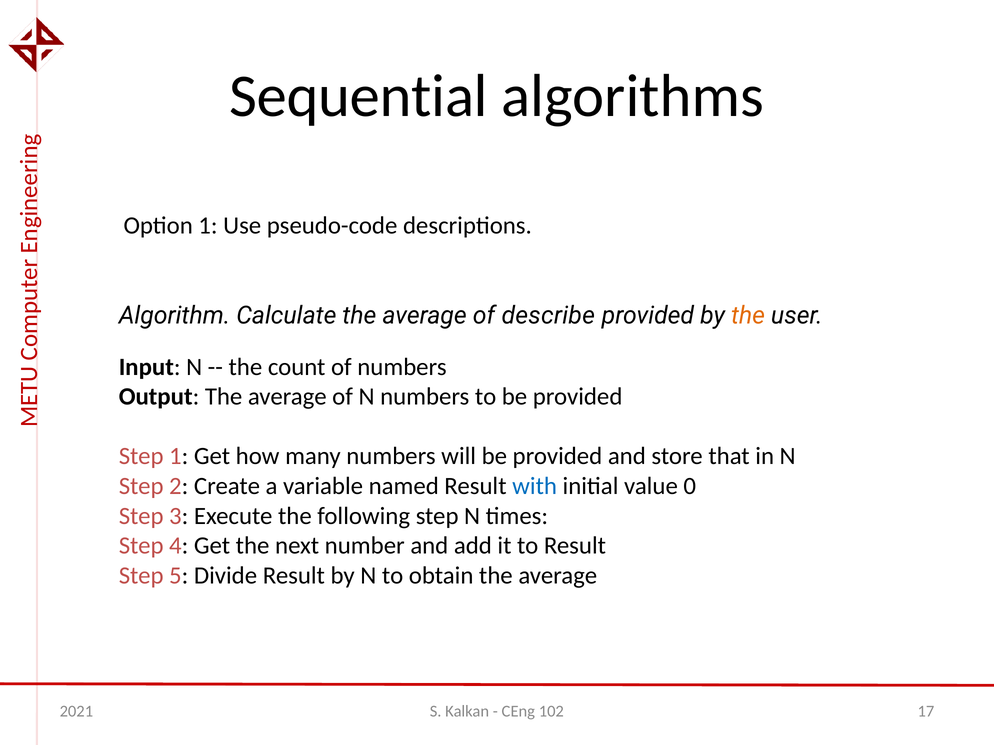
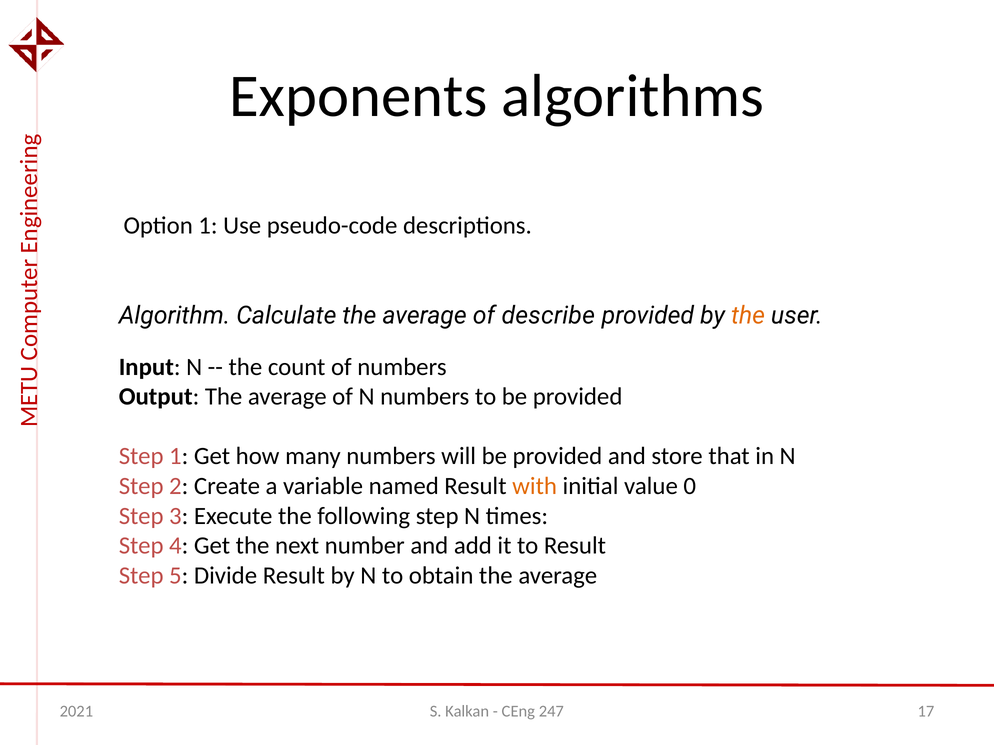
Sequential: Sequential -> Exponents (358, 96)
with colour: blue -> orange (535, 486)
102: 102 -> 247 (551, 712)
